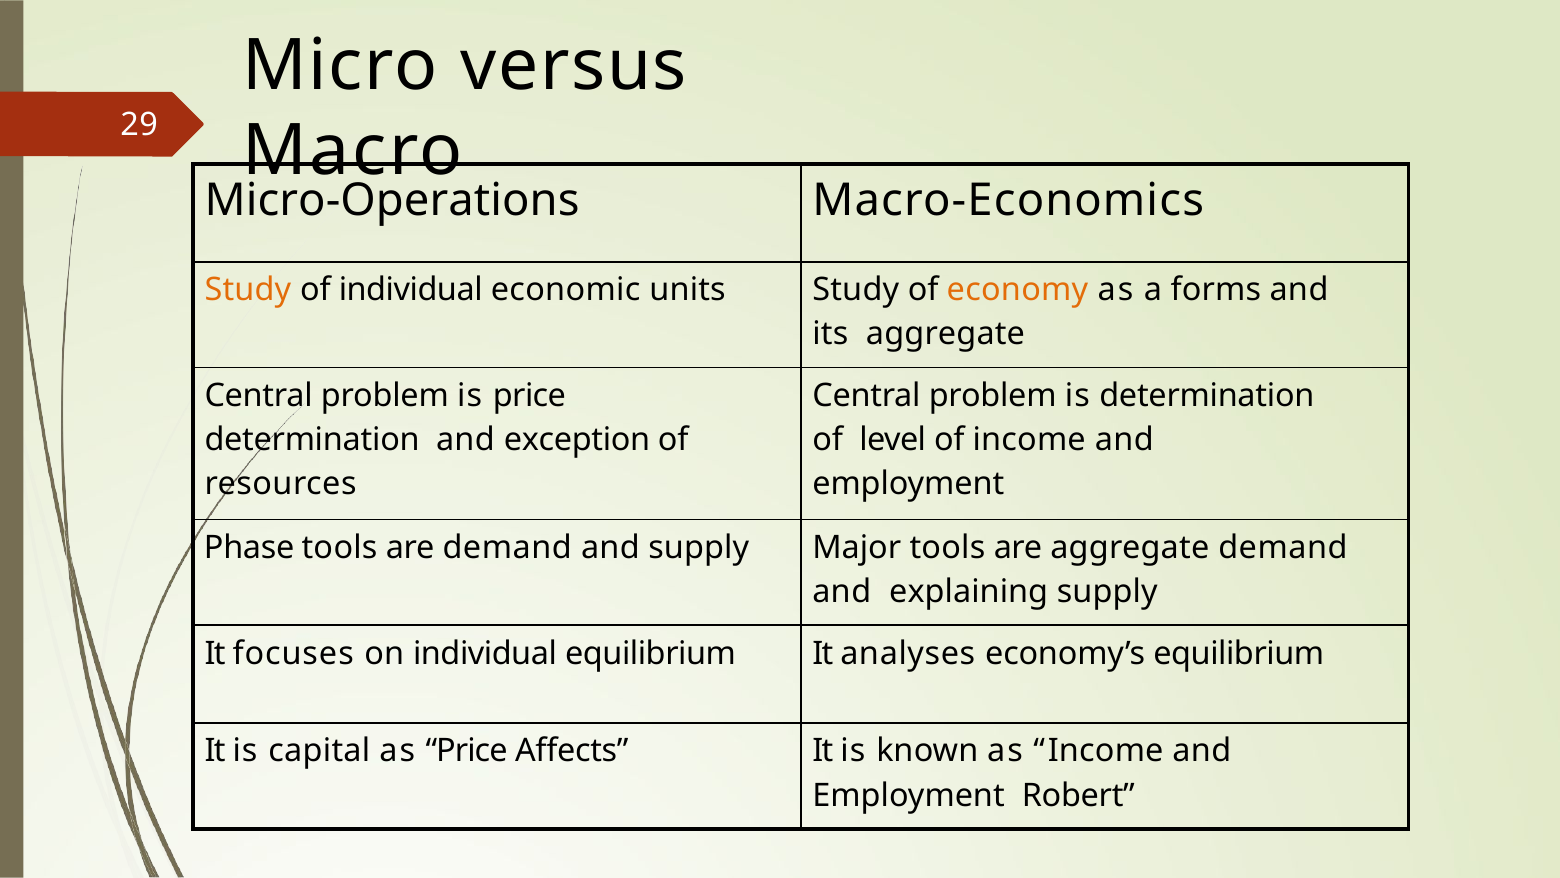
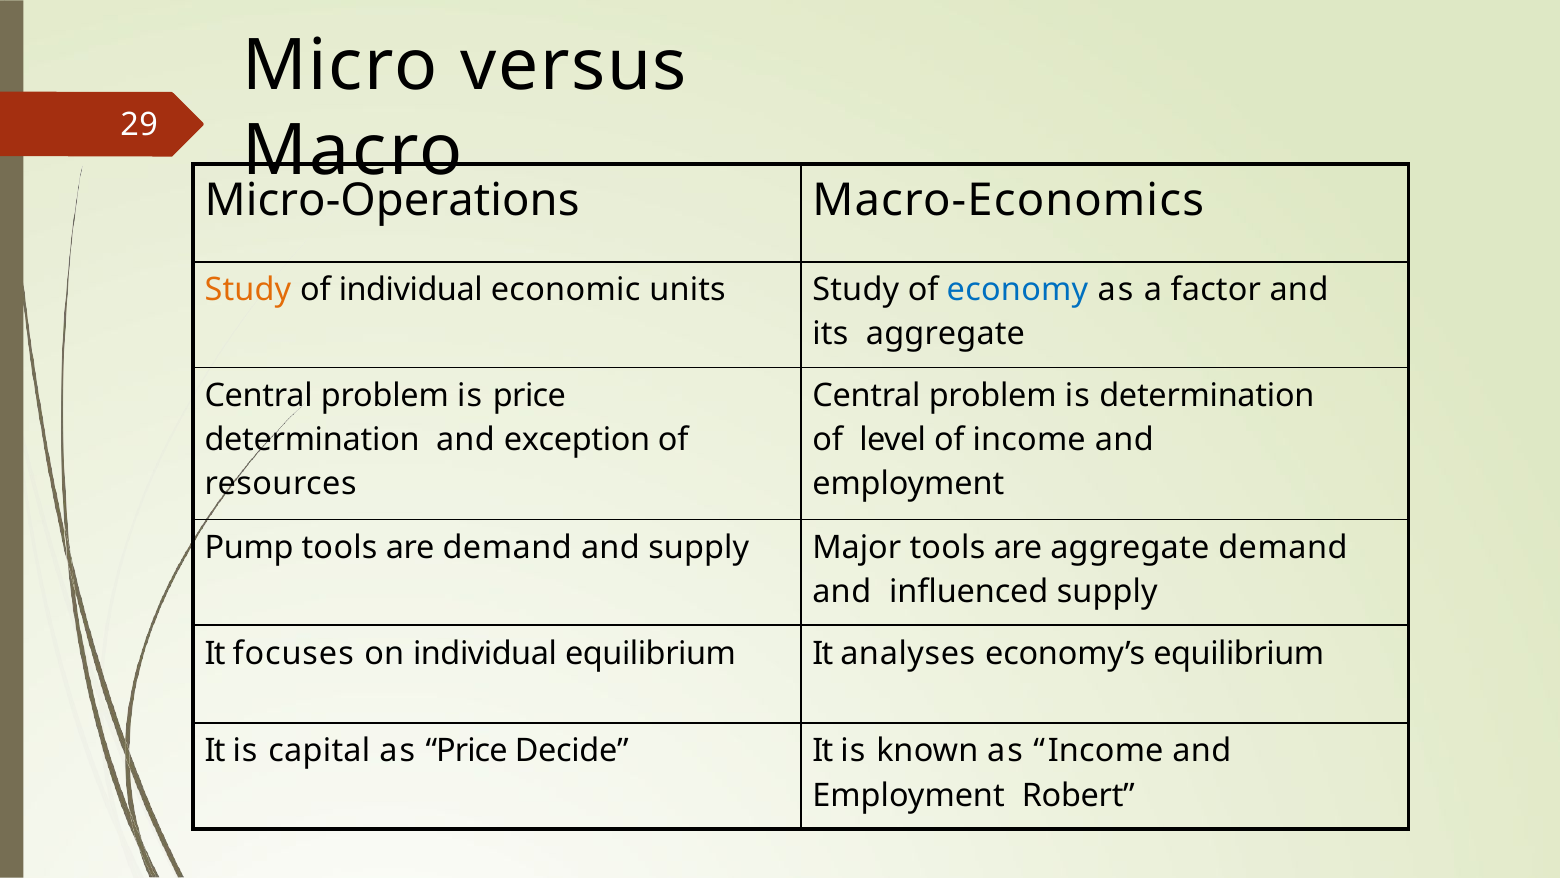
economy colour: orange -> blue (1017, 290)
forms: forms -> factor (1216, 290)
Phase: Phase -> Pump (249, 548)
explaining: explaining -> inﬂuenced (969, 592)
Affects: Affects -> Decide (572, 751)
